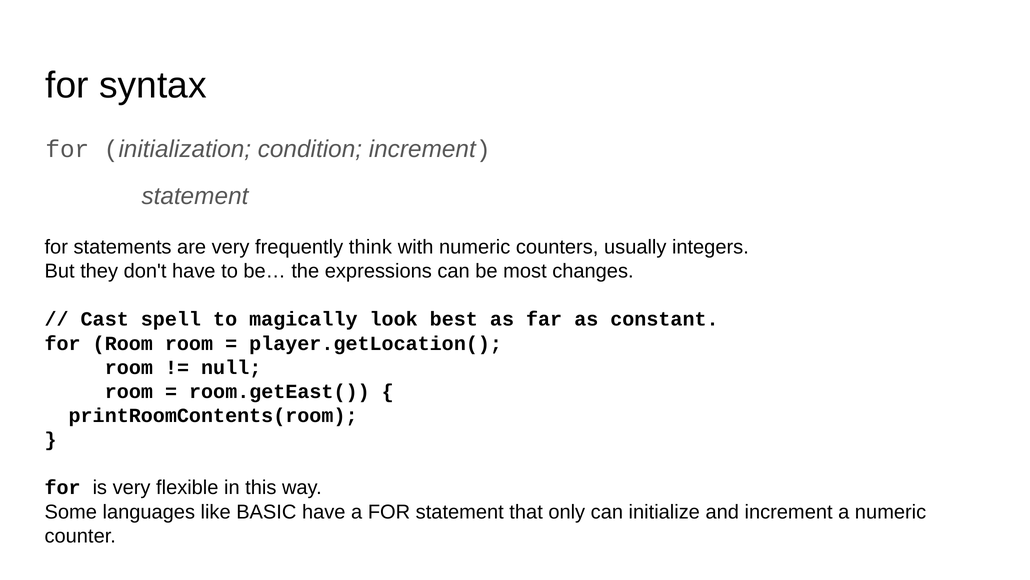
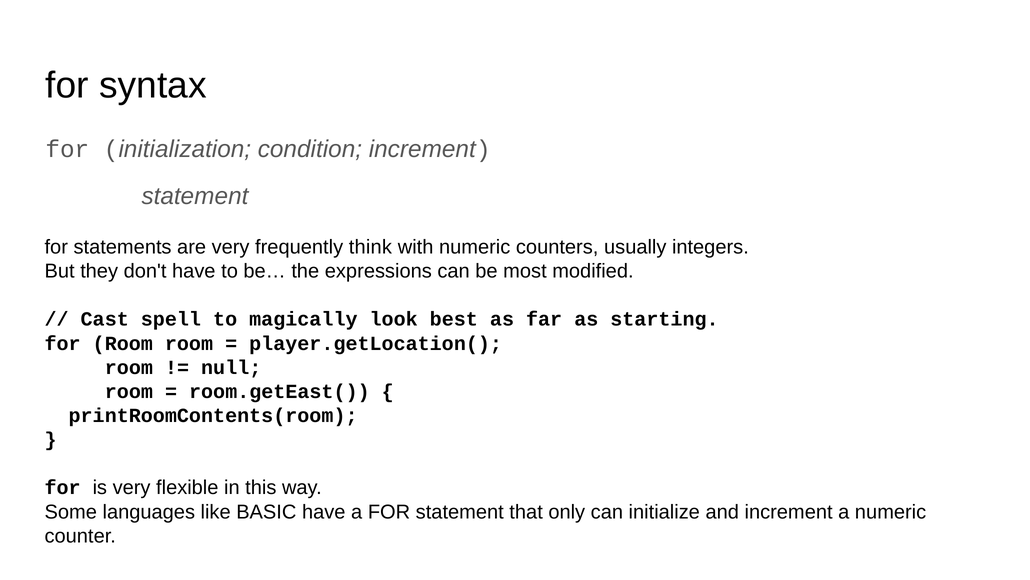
changes: changes -> modified (593, 271)
constant: constant -> starting (664, 319)
